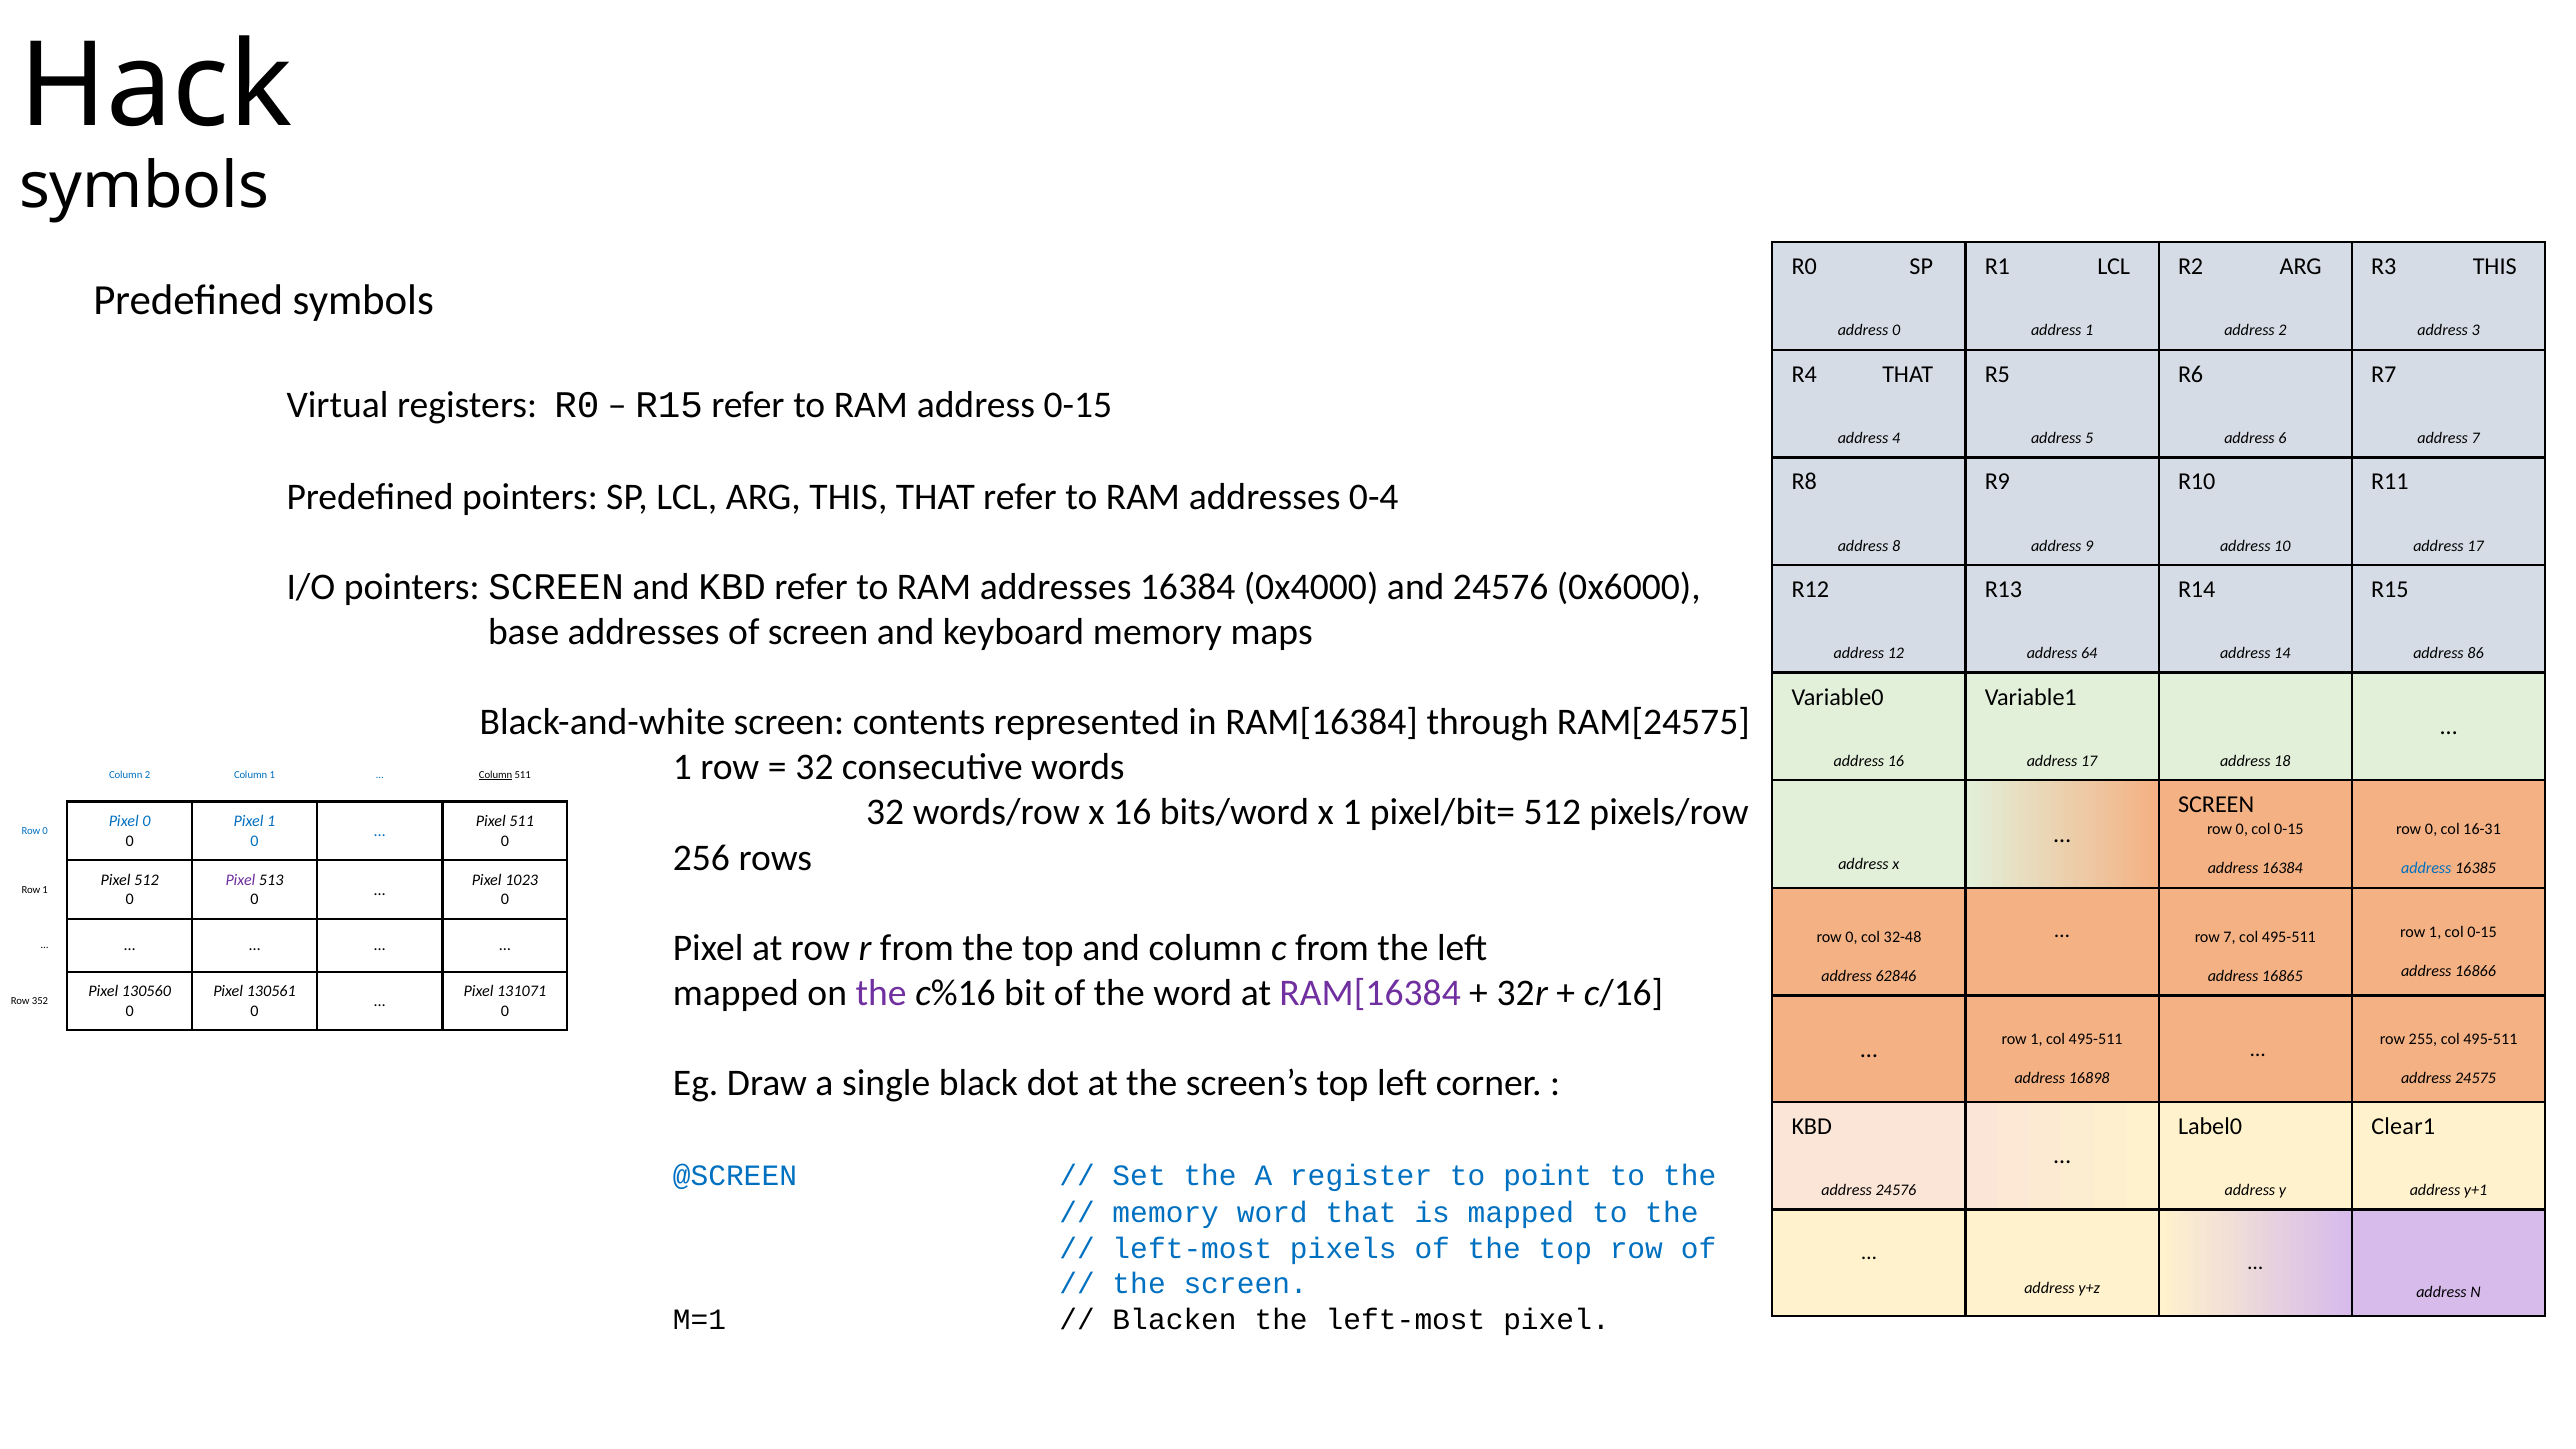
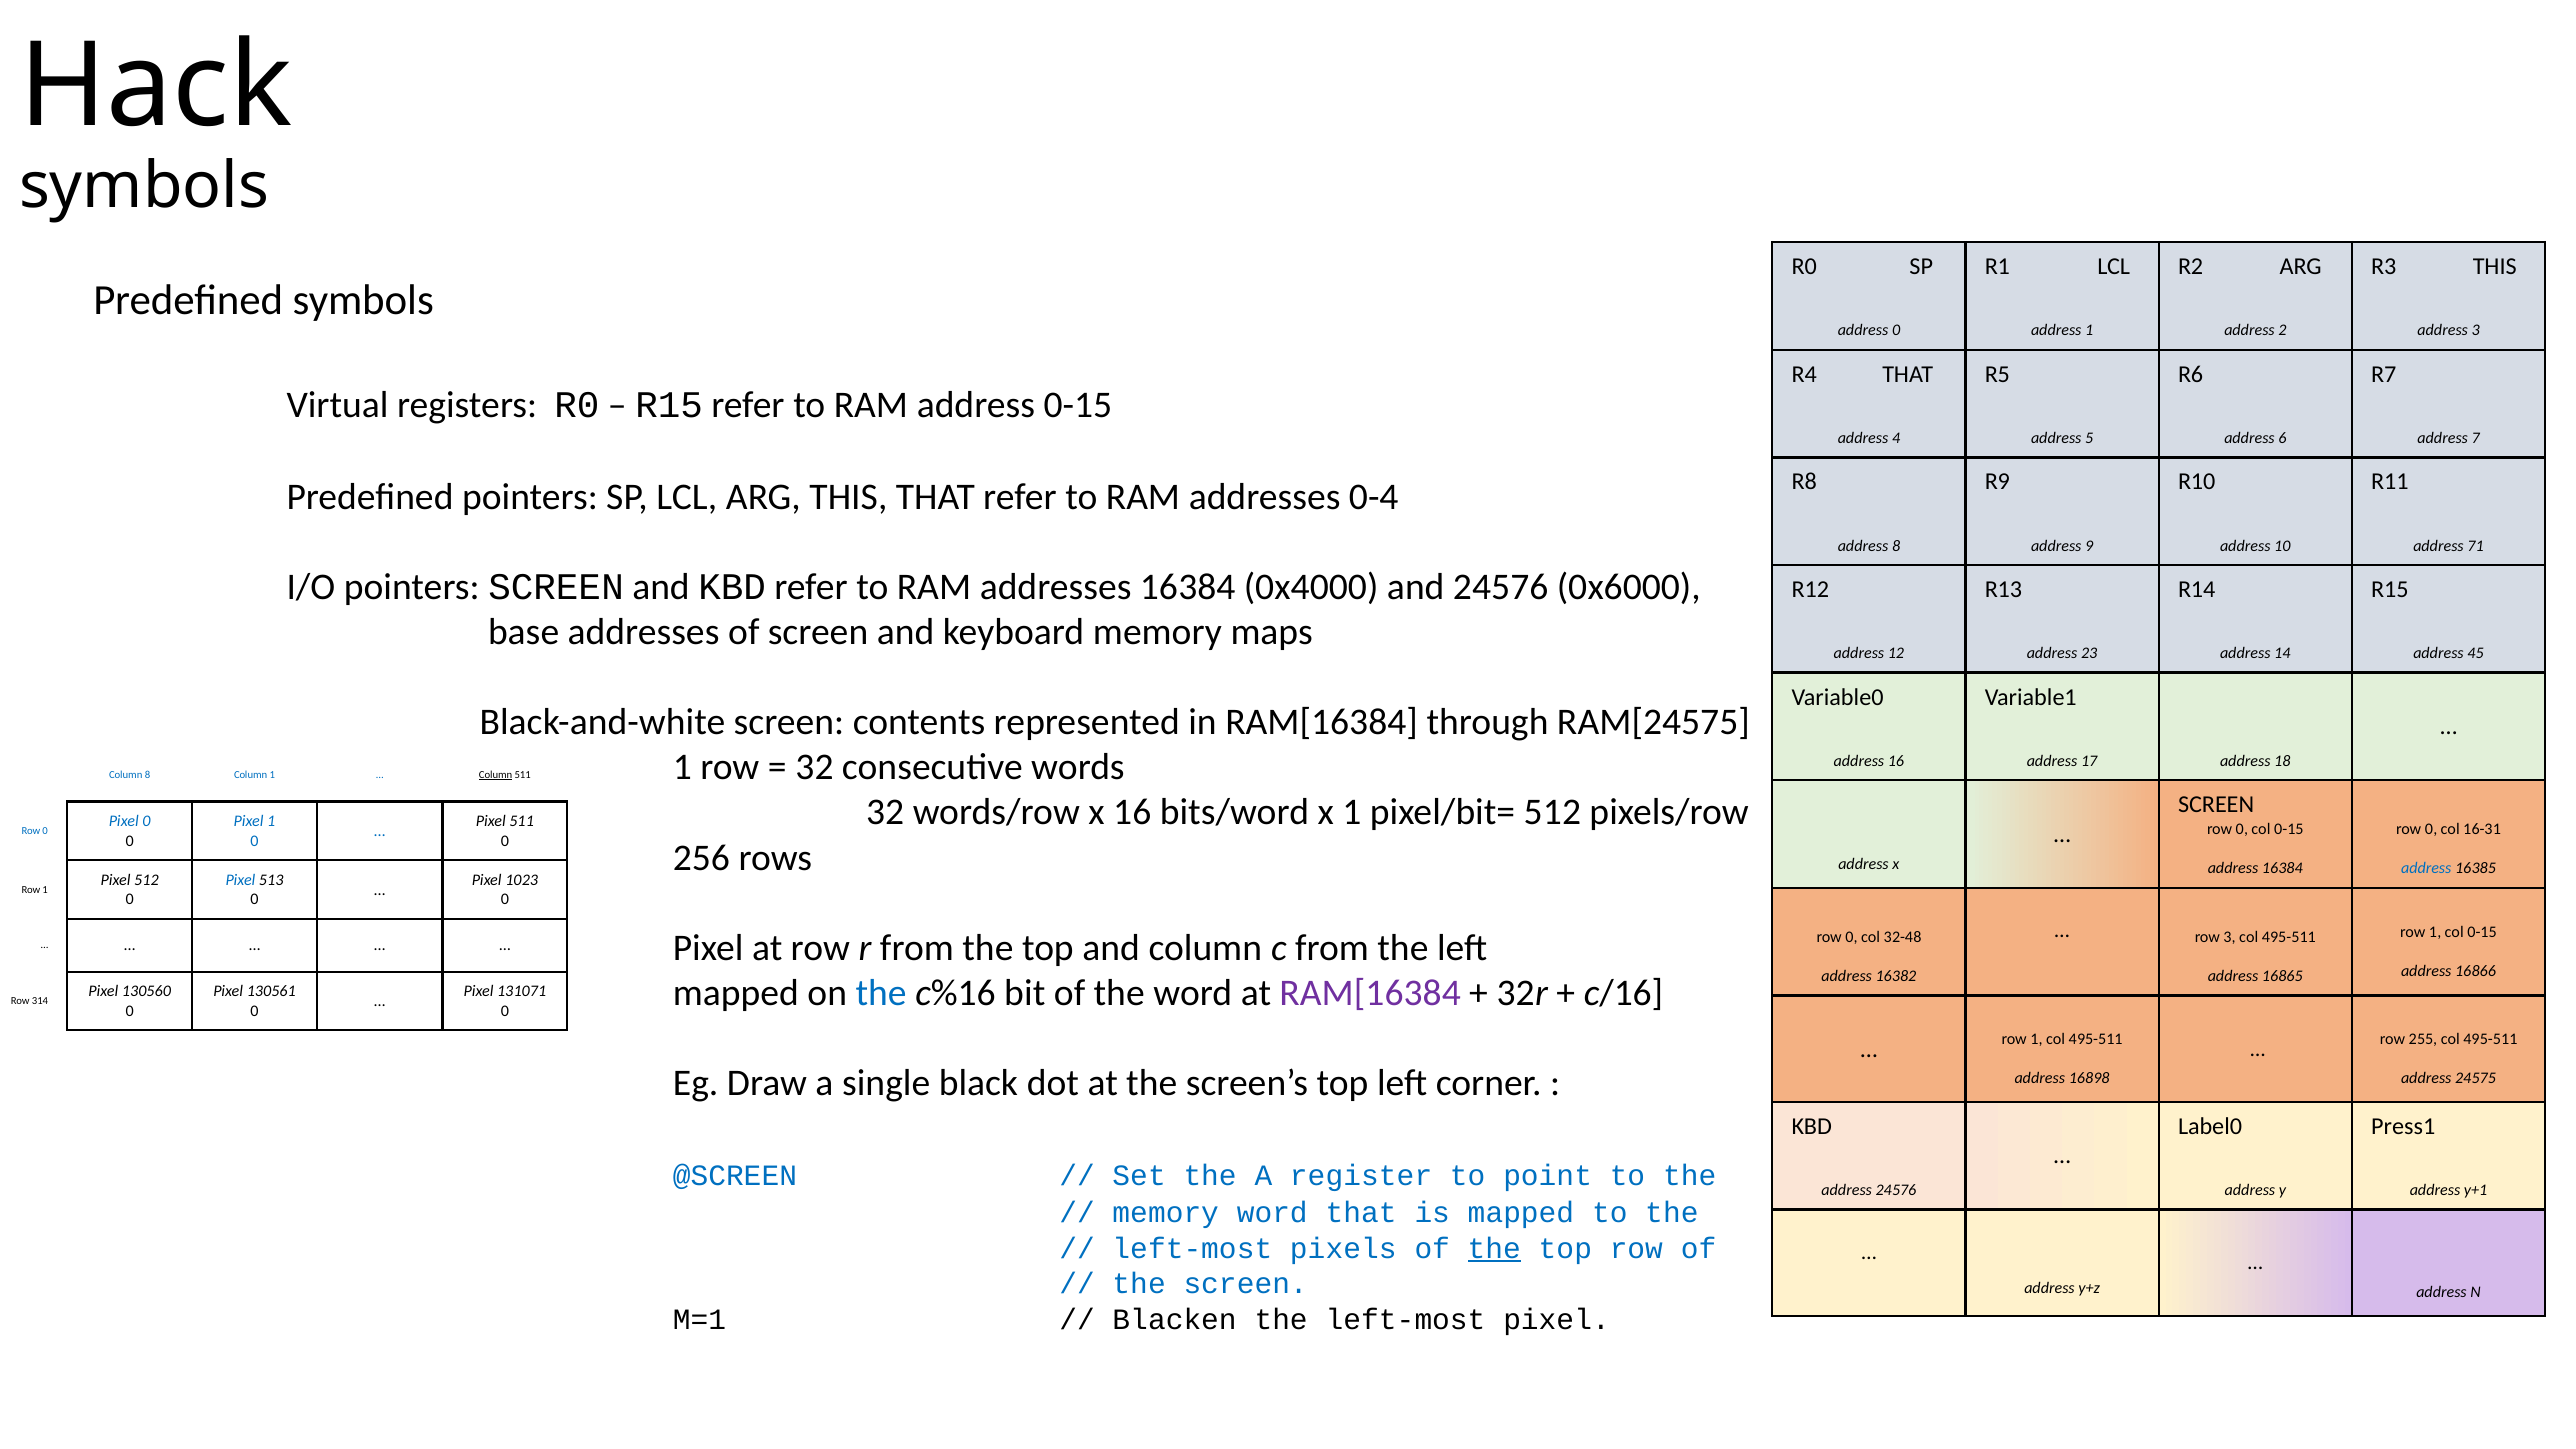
17: 17 -> 71 (2476, 546)
64: 64 -> 23 (2089, 653)
86: 86 -> 45 (2476, 653)
Column 2: 2 -> 8 (148, 775)
Pixel colour: purple -> blue (240, 880)
row 7: 7 -> 3 (2230, 937)
62846: 62846 -> 16382 (1896, 976)
the colour: purple -> blue (881, 993)
352: 352 -> 314 (40, 1001)
Clear1: Clear1 -> Press1 (2403, 1126)
the underline: none -> present (1494, 1248)
